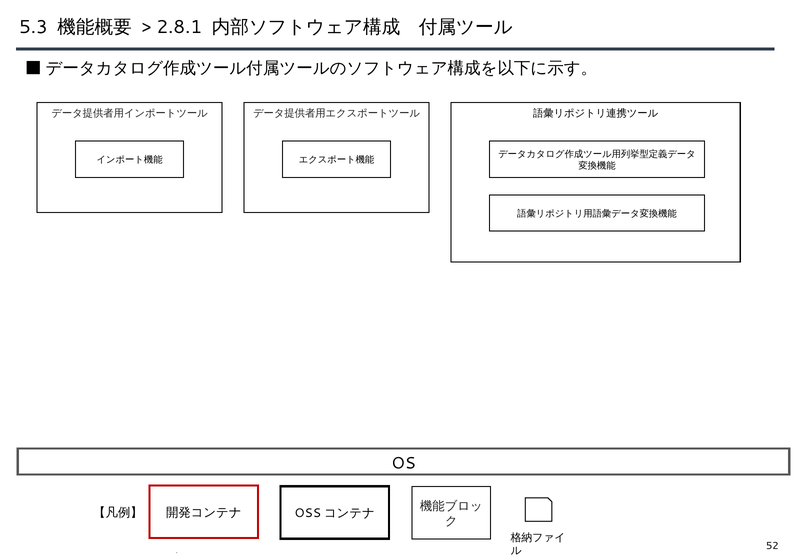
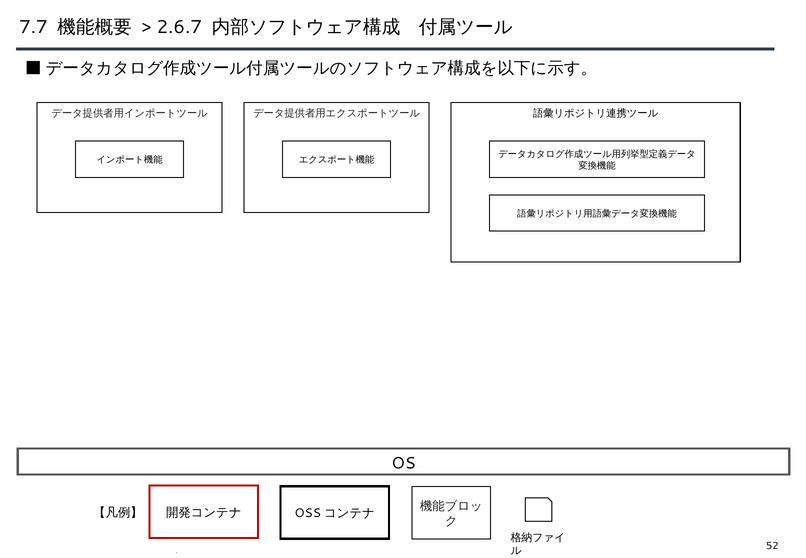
5.3: 5.3 -> 7.7 (33, 27)
2.8.1: 2.8.1 -> 2.6.7 (179, 27)
